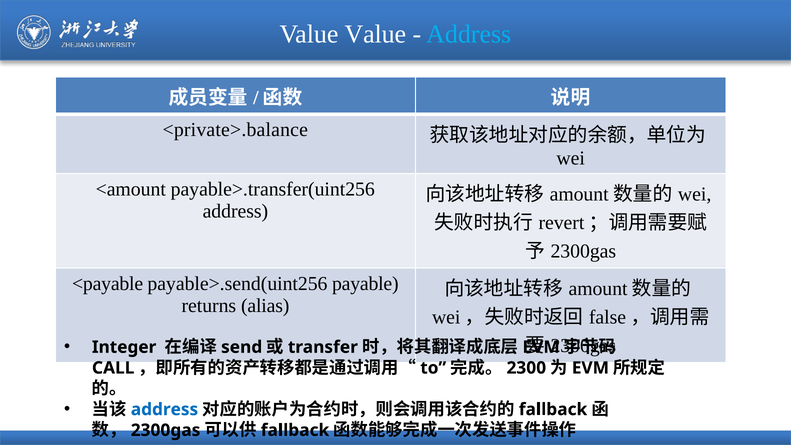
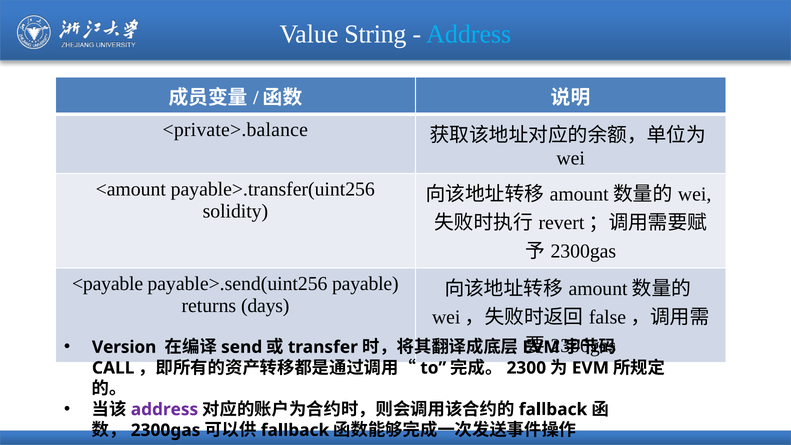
Value Value: Value -> String (375, 34)
address: address -> solidity (235, 211)
alias: alias -> days (265, 306)
Integer: Integer -> Version (124, 347)
address colour: blue -> purple (164, 409)
